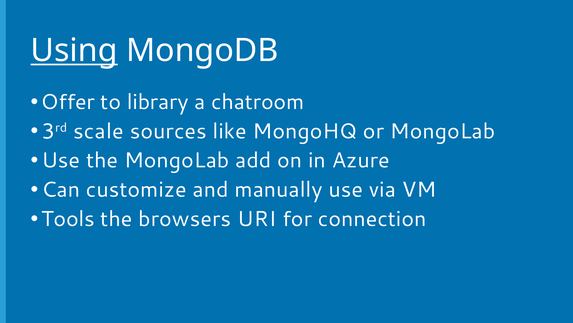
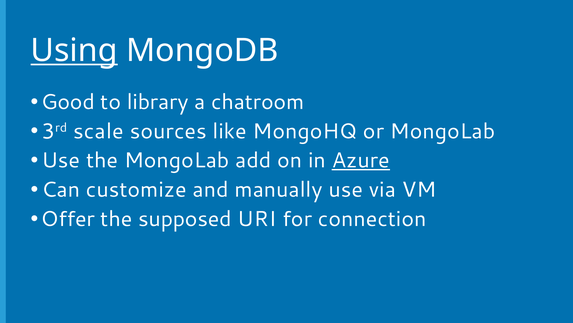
Offer: Offer -> Good (68, 102)
Azure underline: none -> present (361, 160)
Tools: Tools -> Offer (68, 219)
browsers: browsers -> supposed (185, 219)
